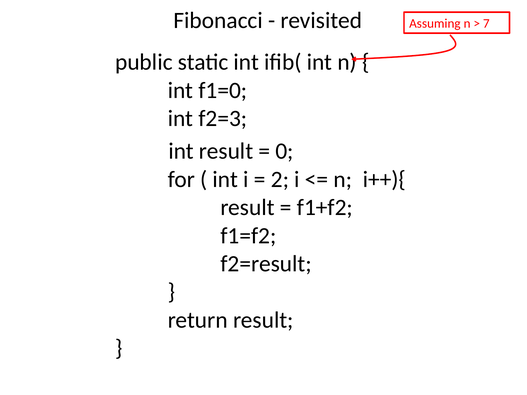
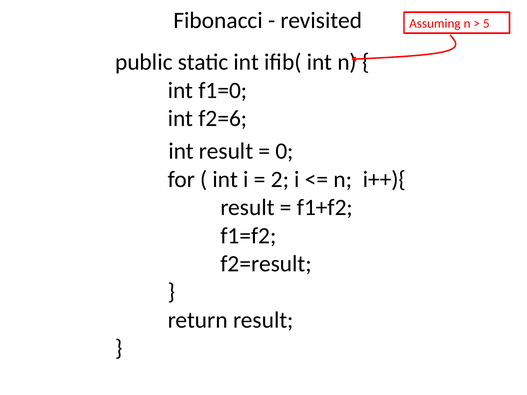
7: 7 -> 5 (486, 24)
f2=3: f2=3 -> f2=6 (223, 119)
